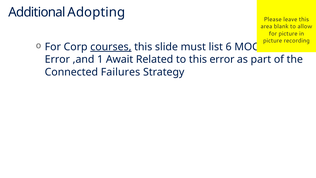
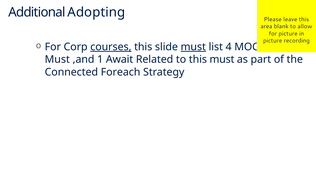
must underline: none -> present (193, 47)
6: 6 -> 4 (229, 47)
Error: Error -> Must (57, 59)
this error: error -> must (222, 59)
Failures: Failures -> Foreach (121, 72)
